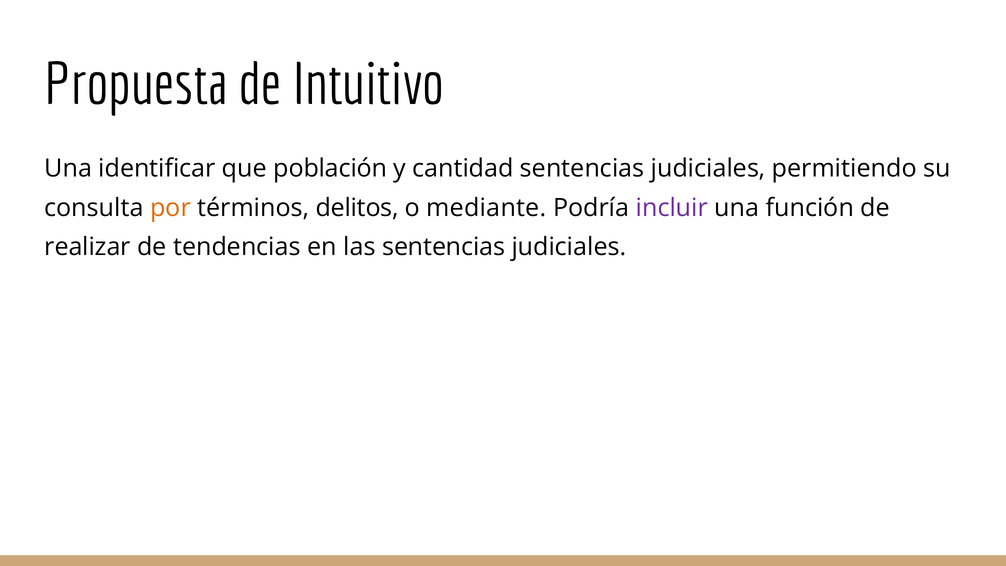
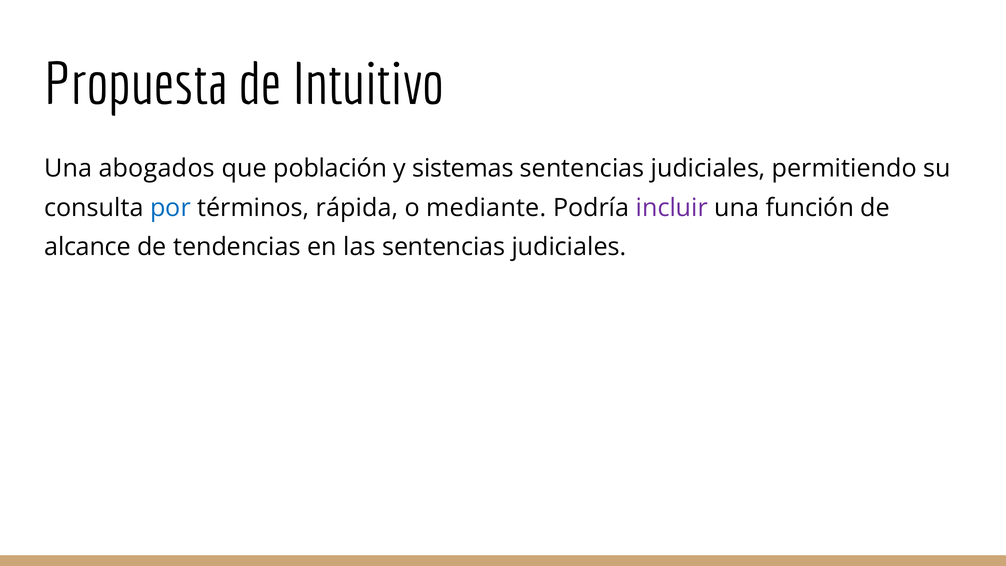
identificar: identificar -> abogados (157, 168)
cantidad: cantidad -> sistemas (463, 168)
por colour: orange -> blue (170, 208)
delitos: delitos -> rápida (357, 208)
realizar: realizar -> alcance (88, 247)
